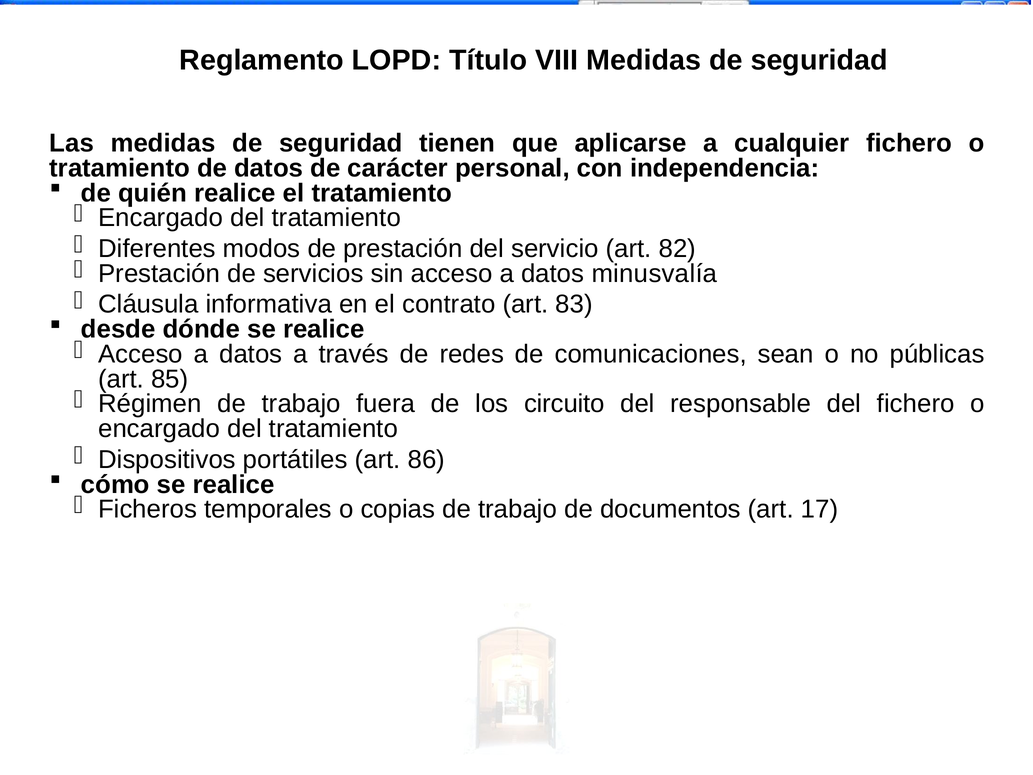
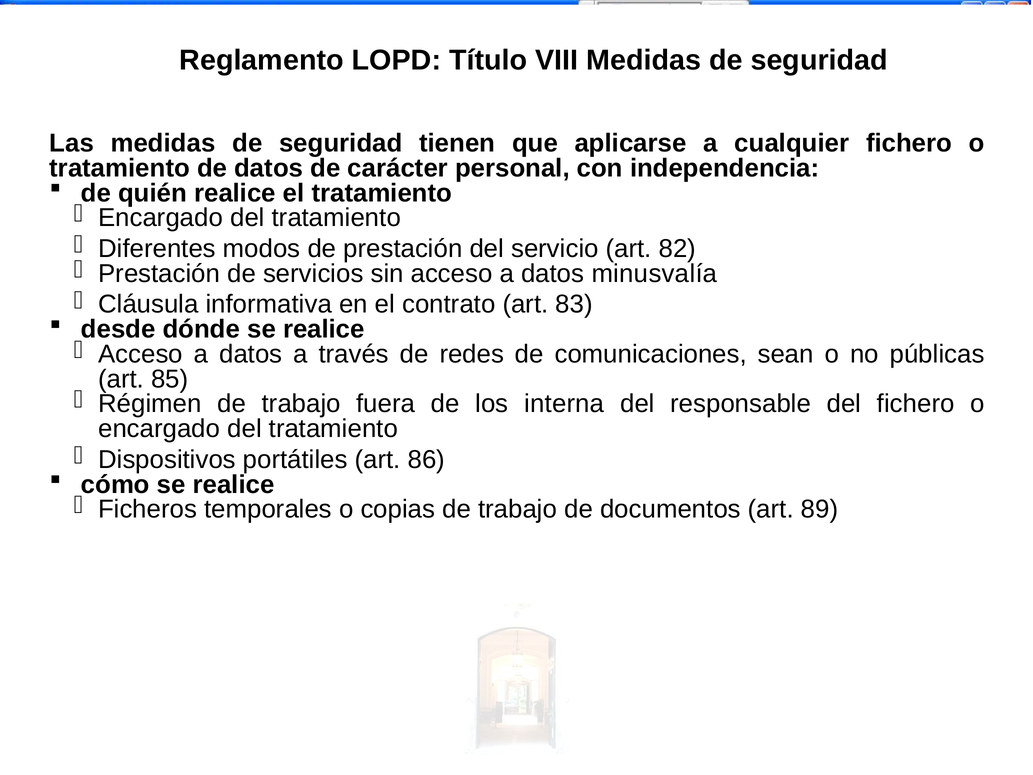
circuito: circuito -> interna (564, 404)
17: 17 -> 89 (819, 509)
